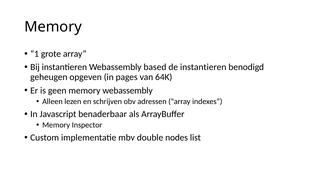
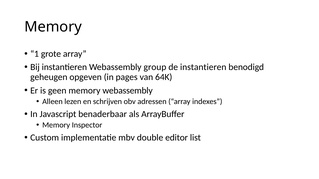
based: based -> group (155, 67)
nodes: nodes -> editor (177, 138)
